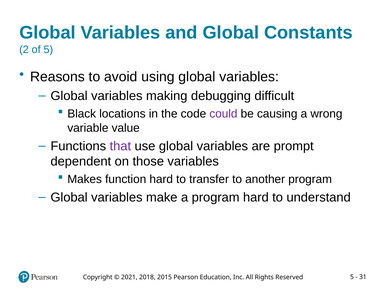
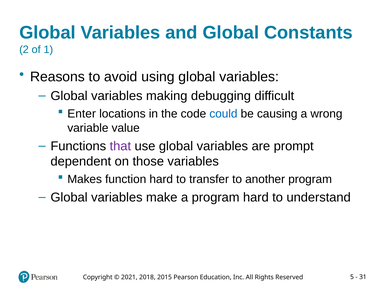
of 5: 5 -> 1 (48, 50)
Black: Black -> Enter (82, 114)
could colour: purple -> blue (223, 114)
